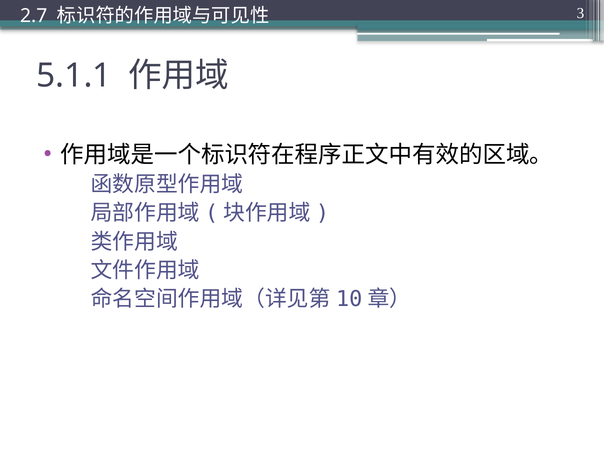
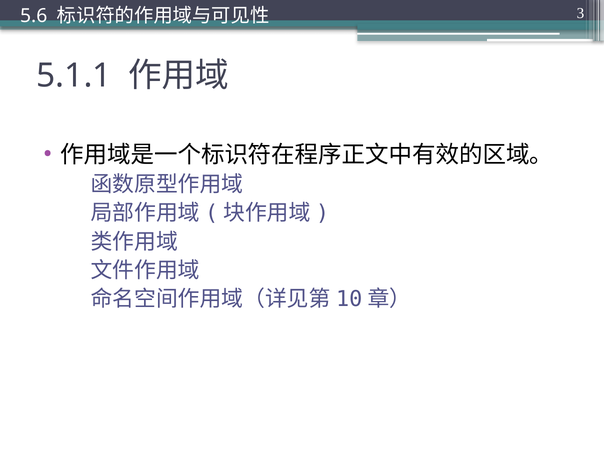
2.7: 2.7 -> 5.6 (34, 16)
